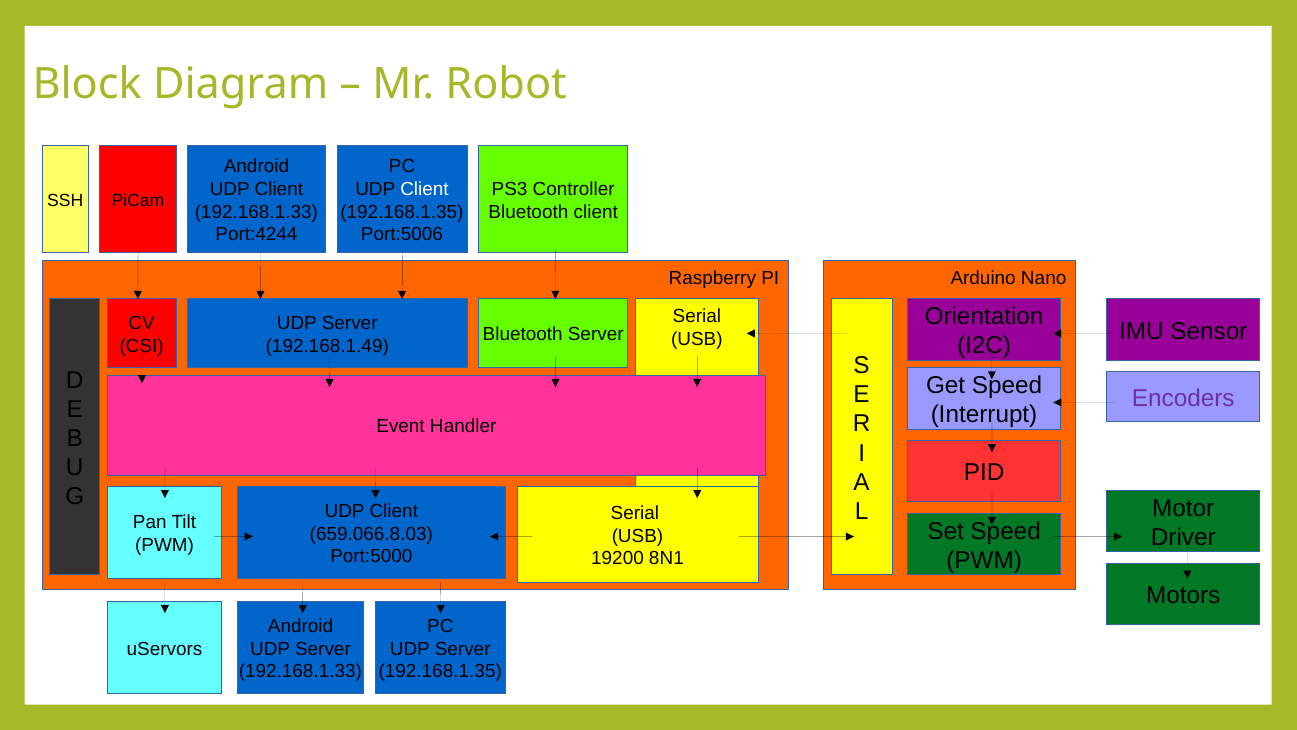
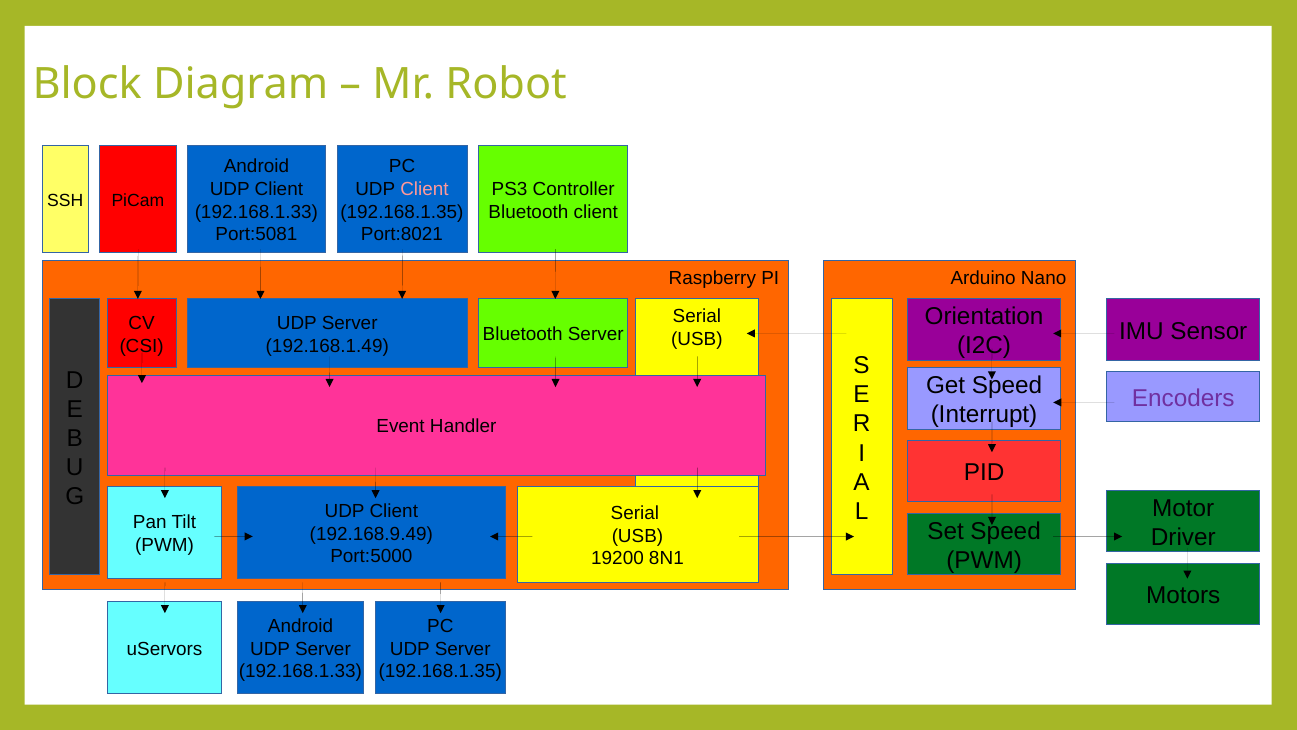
Client colour: white -> pink (424, 189)
Port:4244: Port:4244 -> Port:5081 (256, 234)
Port:5006: Port:5006 -> Port:8021 (402, 234)
659.066.8.03: 659.066.8.03 -> 192.168.9.49 (371, 534)
